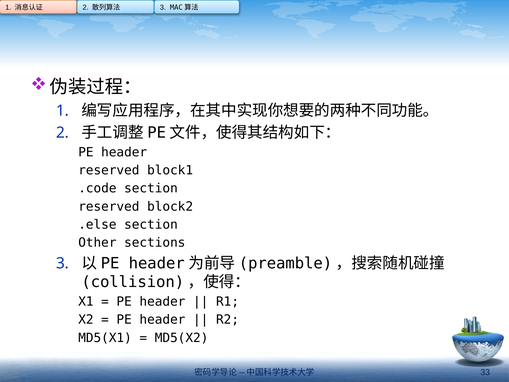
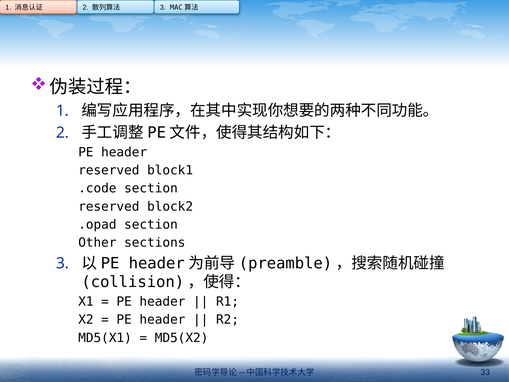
.else: .else -> .opad (97, 225)
